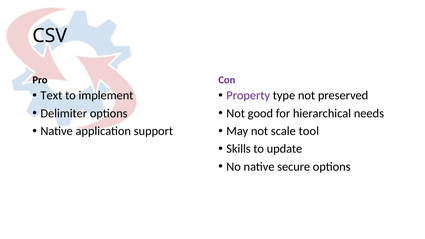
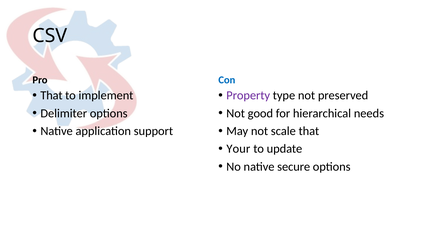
Con colour: purple -> blue (227, 80)
Text: Text -> That (51, 96)
scale tool: tool -> that (309, 131)
Skills: Skills -> Your (238, 149)
